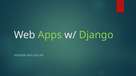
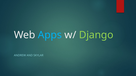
Apps colour: light green -> light blue (50, 35)
